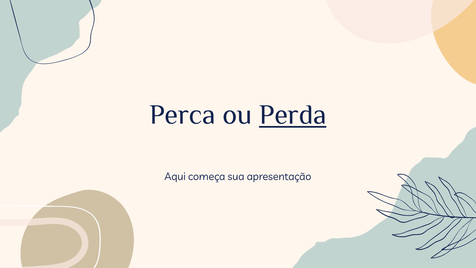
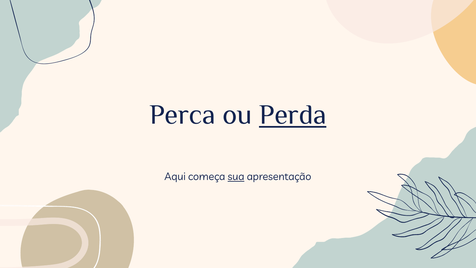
sua underline: none -> present (236, 177)
